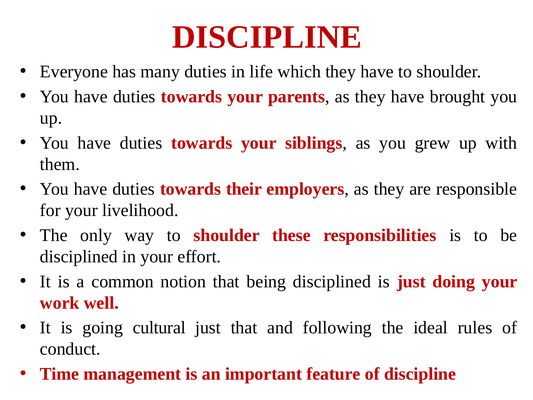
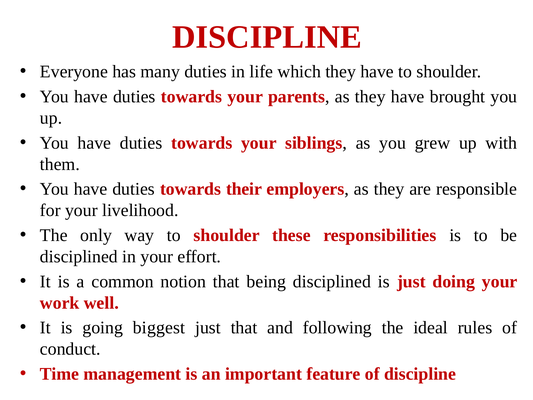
cultural: cultural -> biggest (159, 328)
